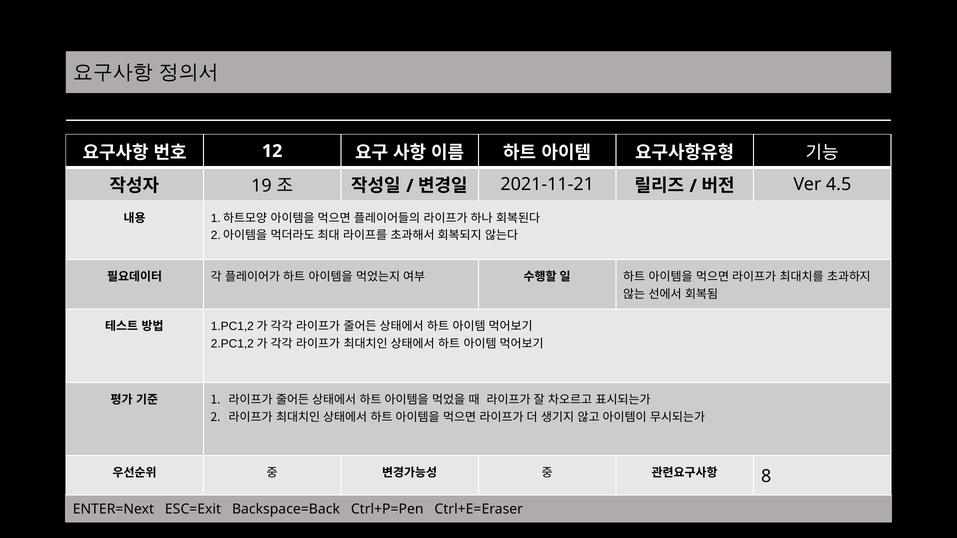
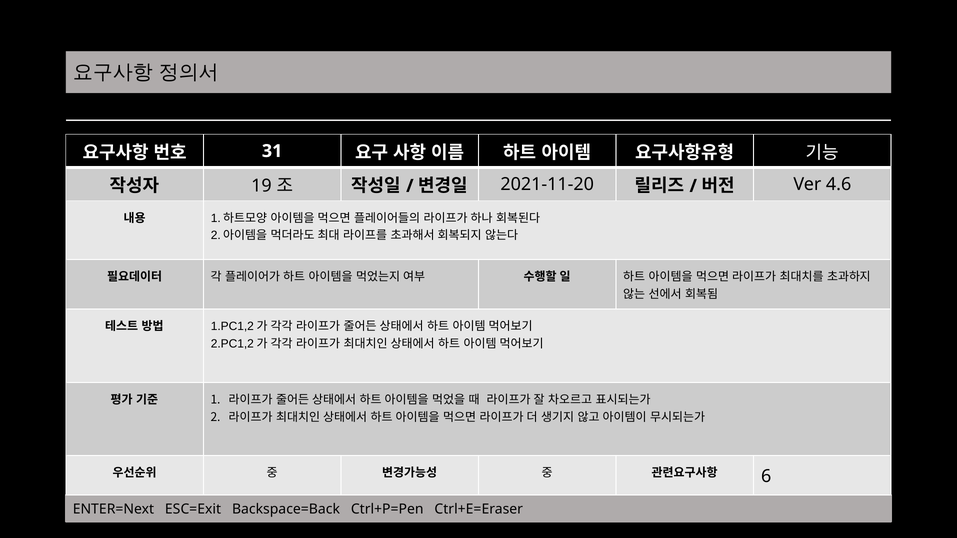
12: 12 -> 31 (272, 151)
2021-11-21: 2021-11-21 -> 2021-11-20 (547, 184)
4.5: 4.5 -> 4.6 (839, 184)
8: 8 -> 6 (766, 477)
